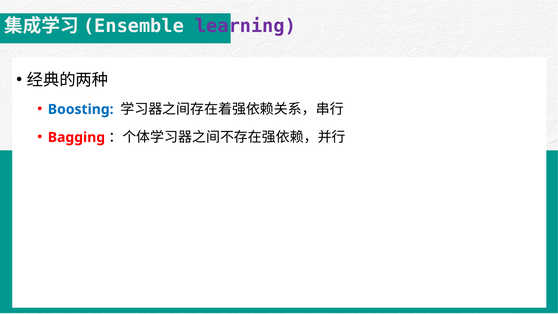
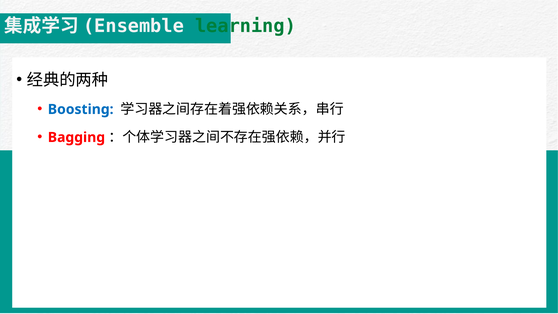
learning colour: purple -> green (245, 26)
